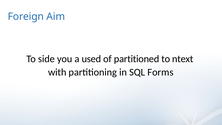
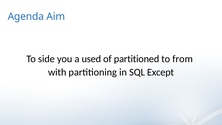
Foreign: Foreign -> Agenda (26, 17)
ntext: ntext -> from (183, 59)
Forms: Forms -> Except (161, 72)
